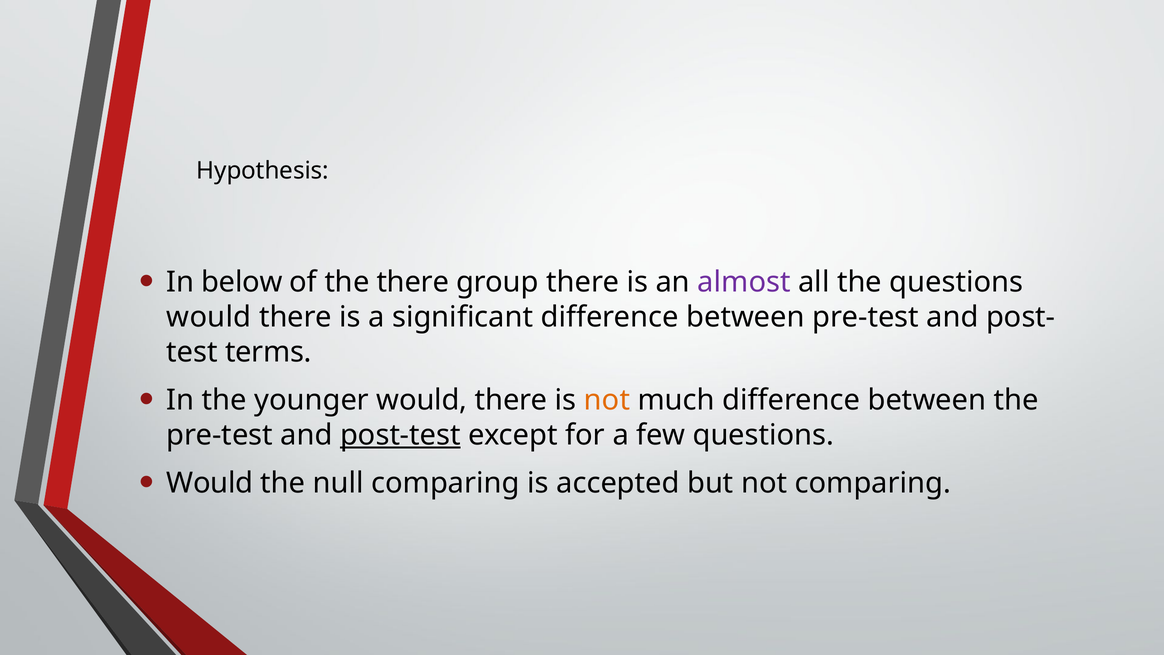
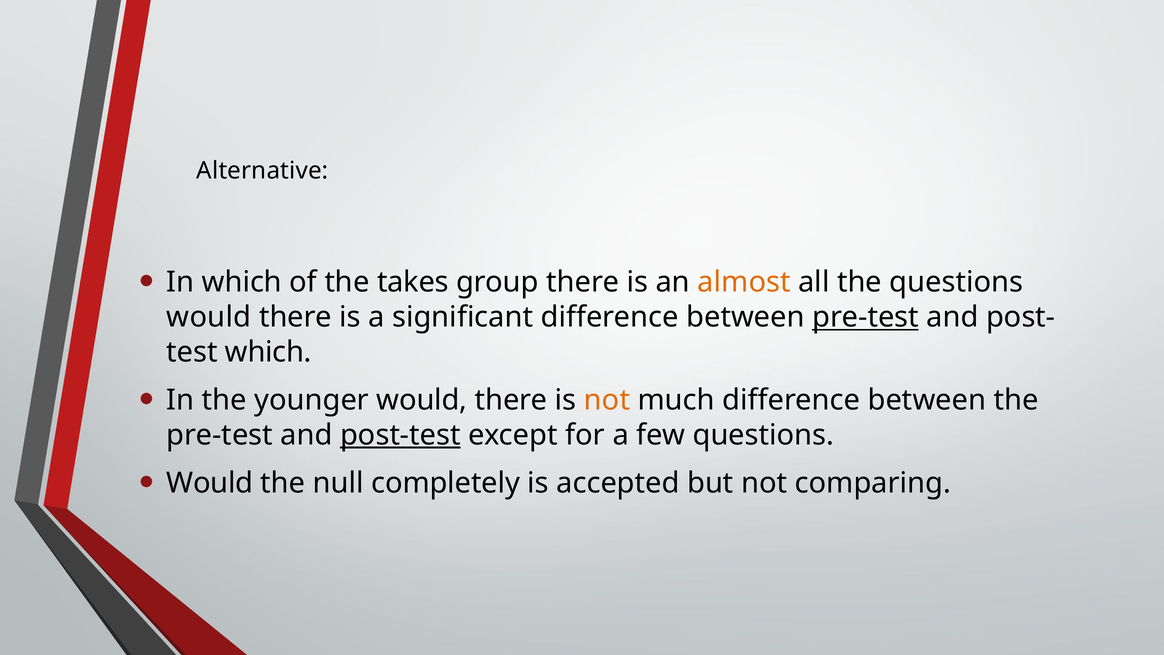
Hypothesis: Hypothesis -> Alternative (262, 171)
In below: below -> which (242, 282)
the there: there -> takes (413, 282)
almost colour: purple -> orange (744, 282)
pre-test underline: none -> present (865, 317)
terms: terms -> which (268, 352)
null comparing: comparing -> completely (446, 483)
